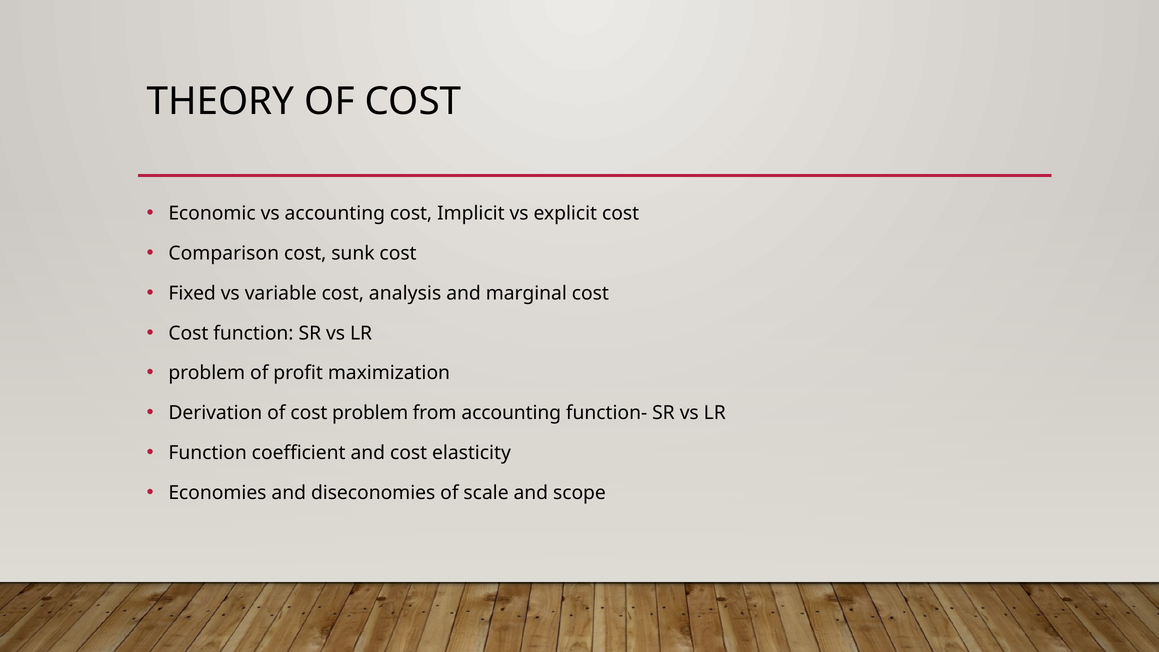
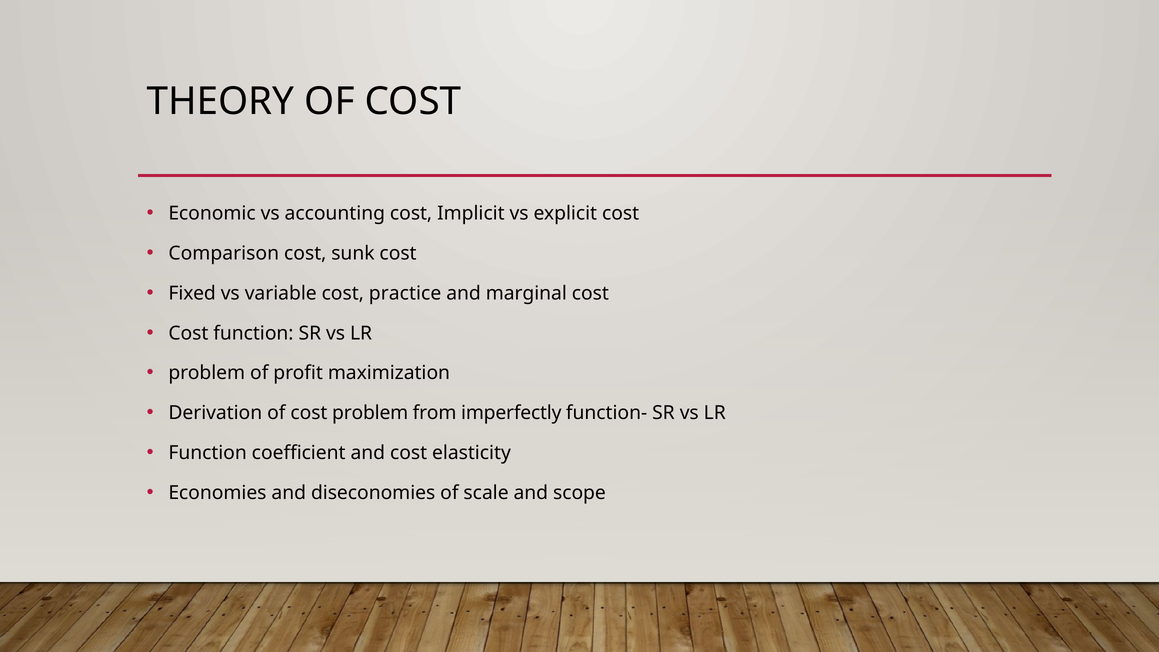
analysis: analysis -> practice (405, 293)
from accounting: accounting -> imperfectly (511, 413)
